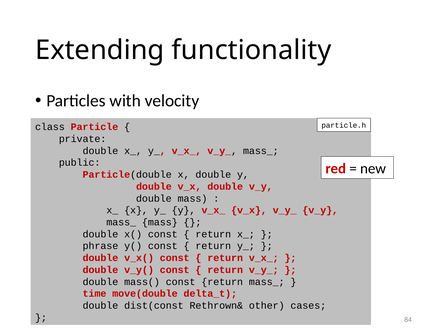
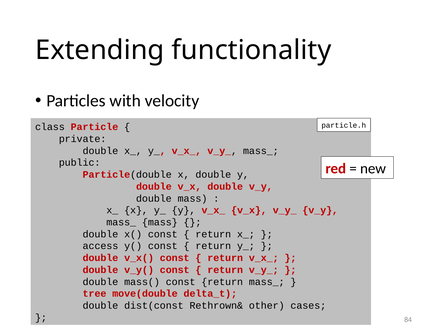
phrase: phrase -> access (100, 246)
time: time -> tree (95, 294)
